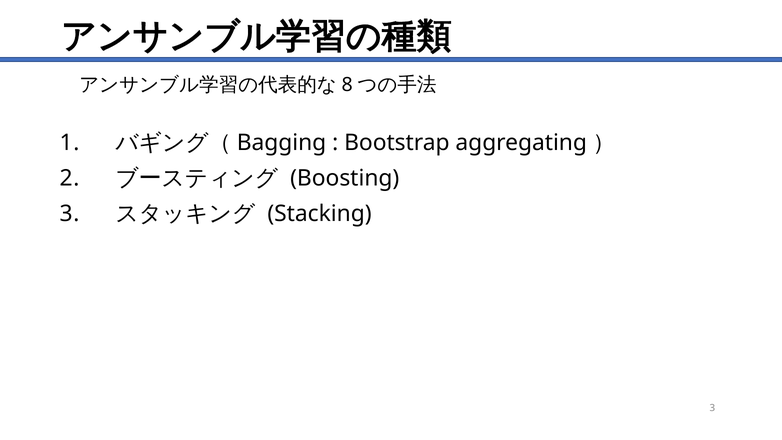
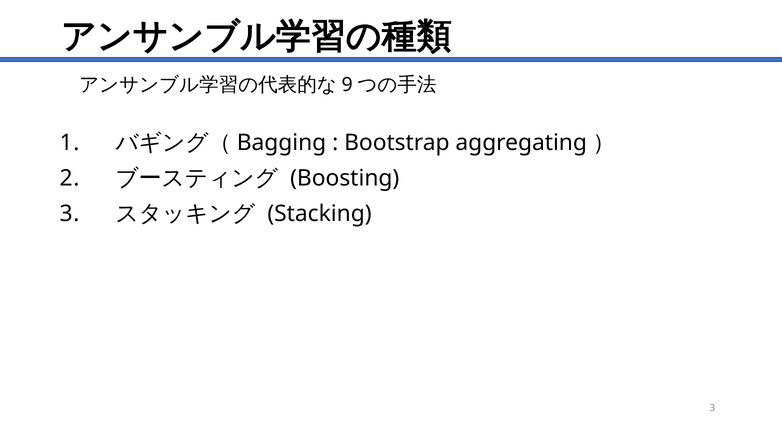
8: 8 -> 9 (347, 85)
